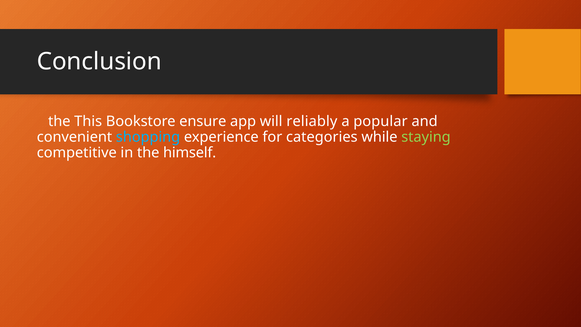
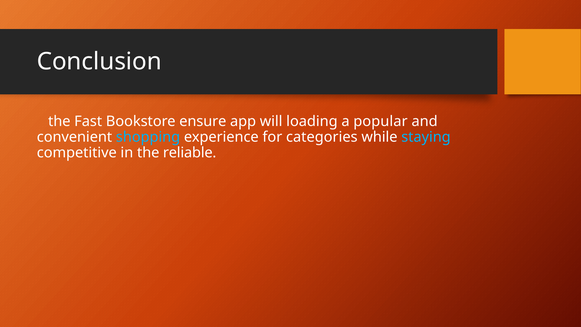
This: This -> Fast (88, 121)
reliably: reliably -> loading (312, 121)
staying colour: light green -> light blue (426, 137)
himself: himself -> reliable (190, 153)
